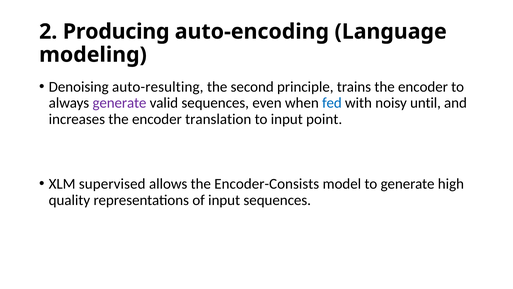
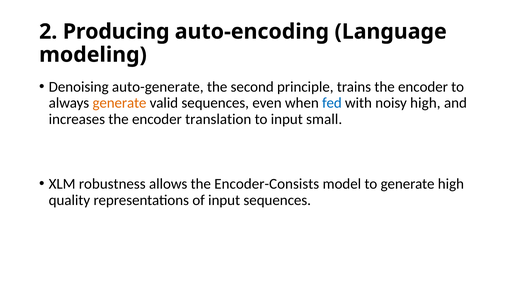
auto-resulting: auto-resulting -> auto-generate (158, 87)
generate colour: purple -> orange (119, 103)
noisy until: until -> high (425, 103)
point: point -> small (324, 119)
supervised: supervised -> robustness (112, 184)
